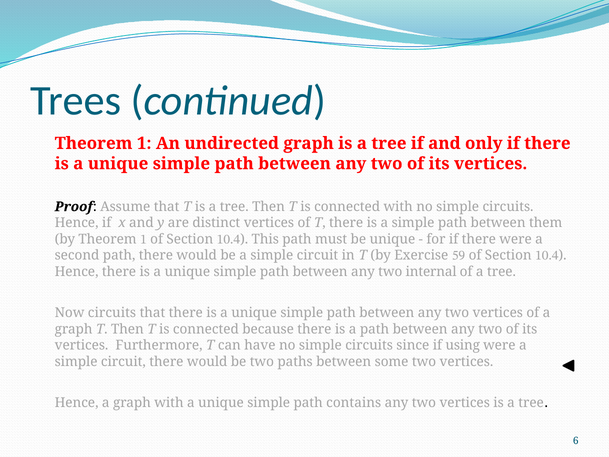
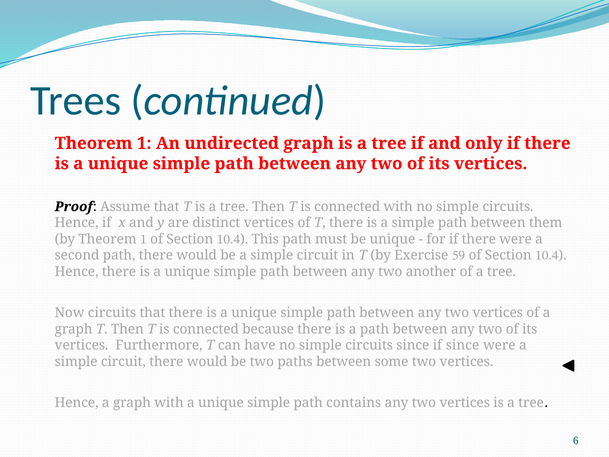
internal: internal -> another (431, 272)
if using: using -> since (463, 345)
